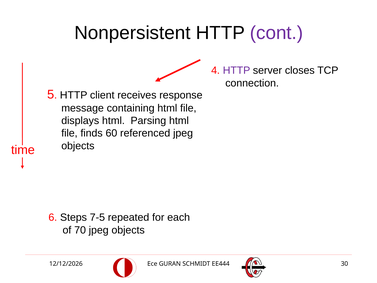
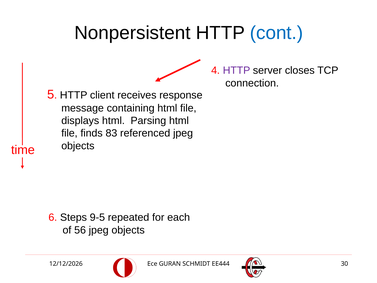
cont colour: purple -> blue (277, 33)
60: 60 -> 83 (111, 133)
7-5: 7-5 -> 9-5 (97, 217)
70: 70 -> 56 (80, 230)
